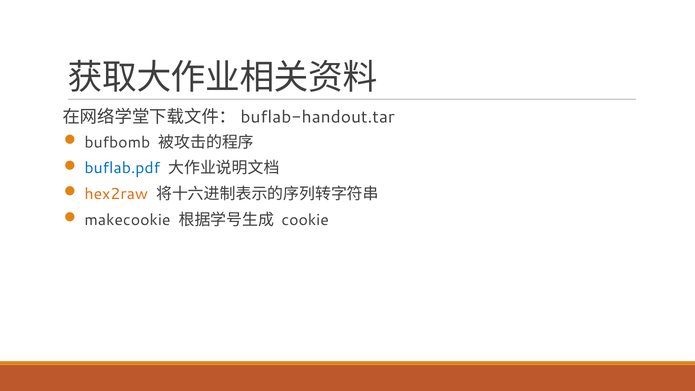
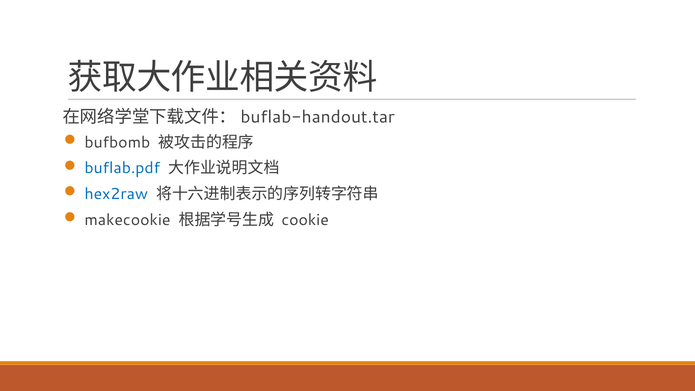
hex2raw colour: orange -> blue (116, 194)
